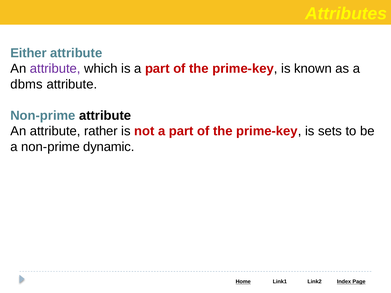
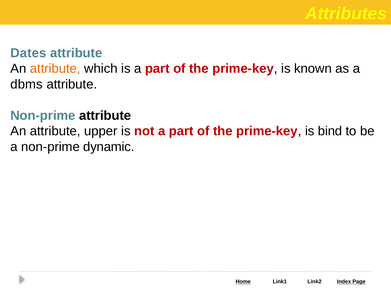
Either: Either -> Dates (28, 53)
attribute colour: purple -> orange (55, 69)
rather: rather -> upper (101, 131)
sets: sets -> bind (330, 131)
